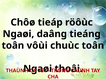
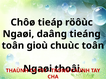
vôùi: vôùi -> gioù (37, 46)
